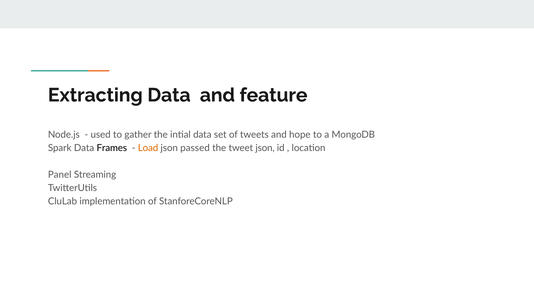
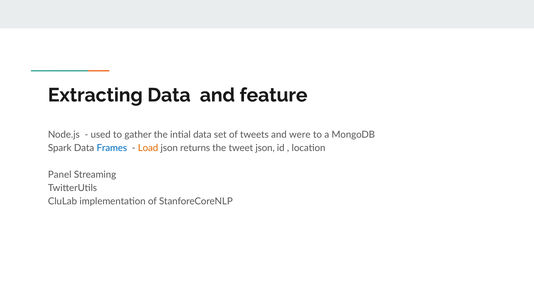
hope: hope -> were (300, 135)
Frames colour: black -> blue (112, 148)
passed: passed -> returns (195, 148)
